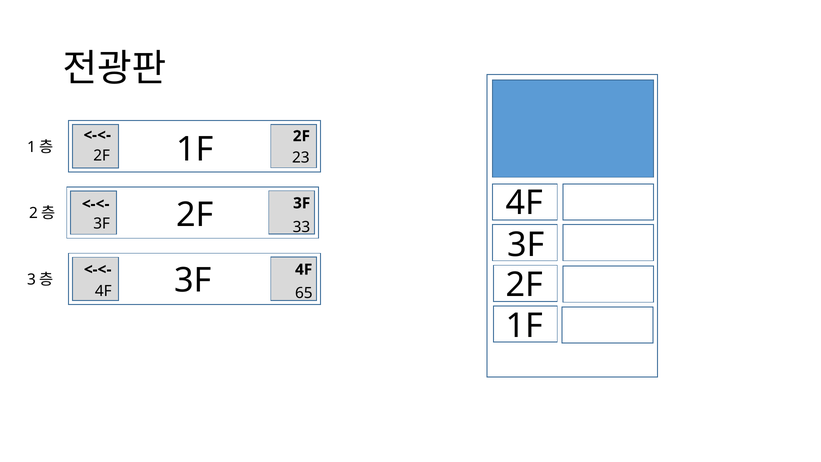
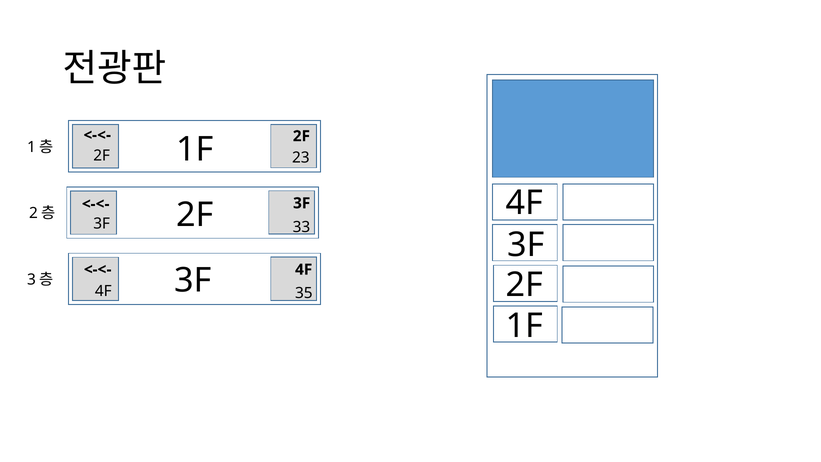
65: 65 -> 35 (304, 293)
